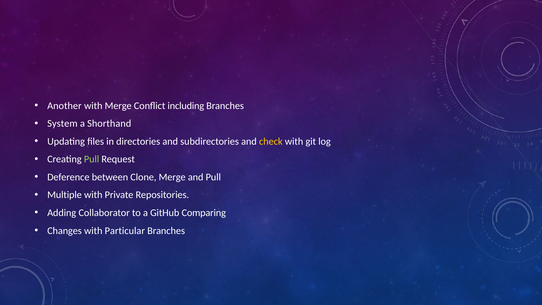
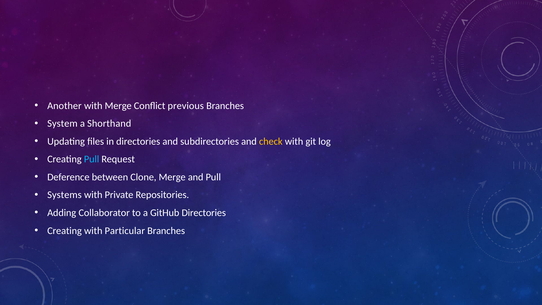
including: including -> previous (186, 106)
Pull colour: light green -> light blue (92, 159)
Multiple: Multiple -> Systems (64, 195)
GitHub Comparing: Comparing -> Directories (204, 213)
Changes: Changes -> Creating (65, 231)
